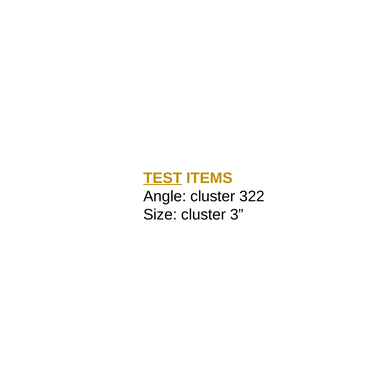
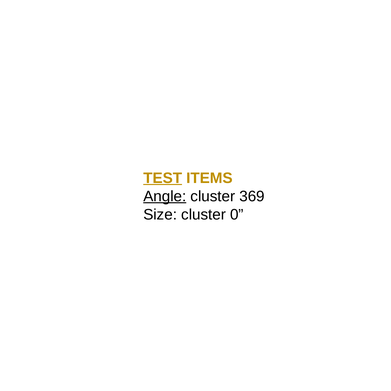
Angle underline: none -> present (165, 196)
322: 322 -> 369 (252, 196)
3: 3 -> 0 (237, 214)
